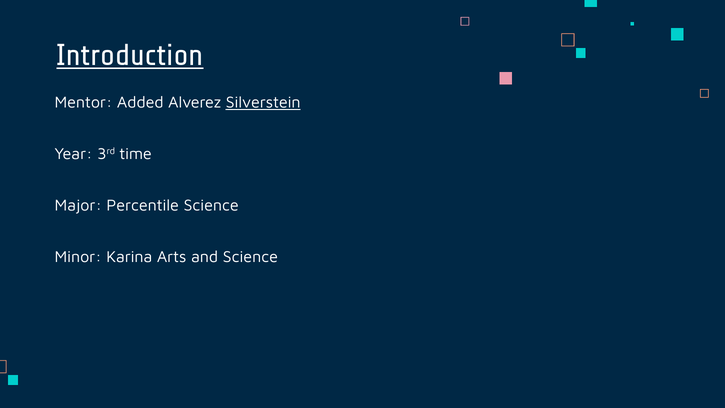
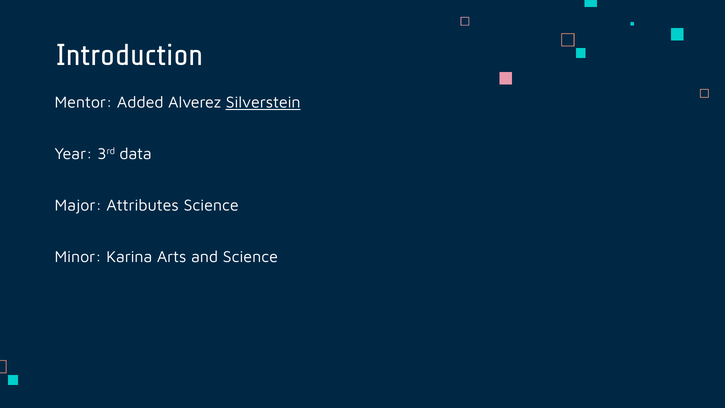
Introduction underline: present -> none (130, 55)
time: time -> data (136, 154)
Percentile: Percentile -> Attributes (143, 205)
